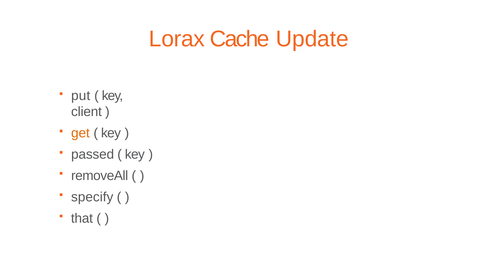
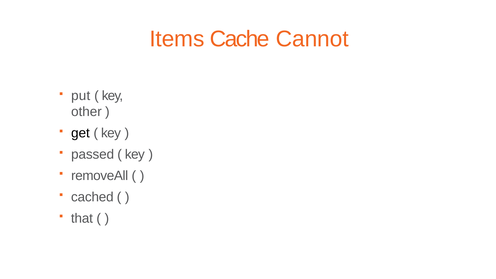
Lorax: Lorax -> Items (177, 39)
Update: Update -> Cannot (312, 39)
client: client -> other (86, 112)
get colour: orange -> black (80, 133)
specify: specify -> cached (92, 197)
